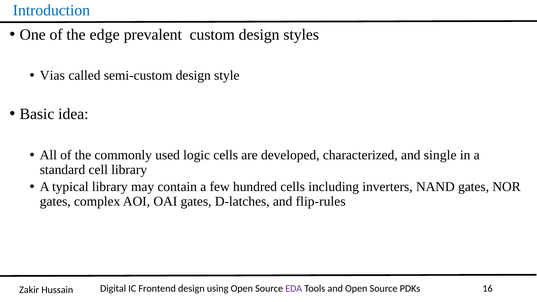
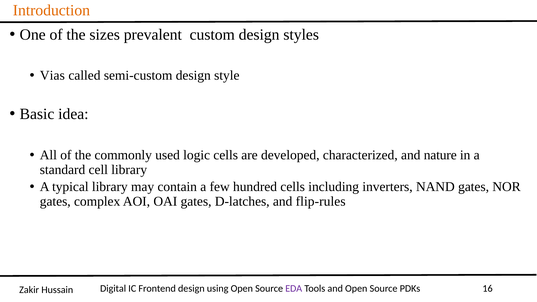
Introduction colour: blue -> orange (51, 10)
edge: edge -> sizes (105, 35)
single: single -> nature (440, 155)
